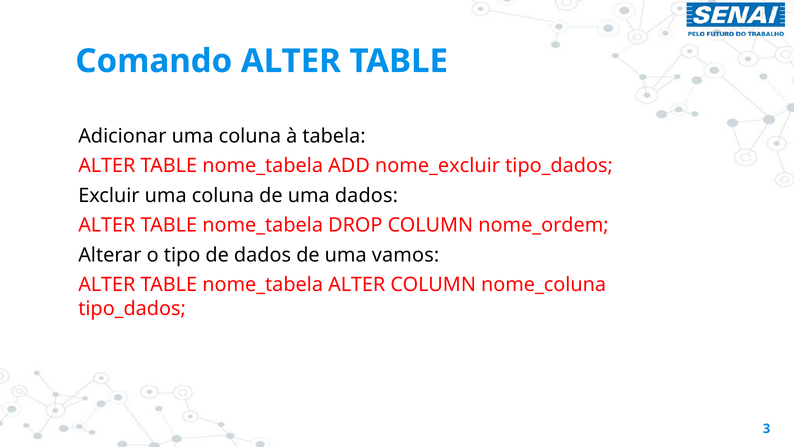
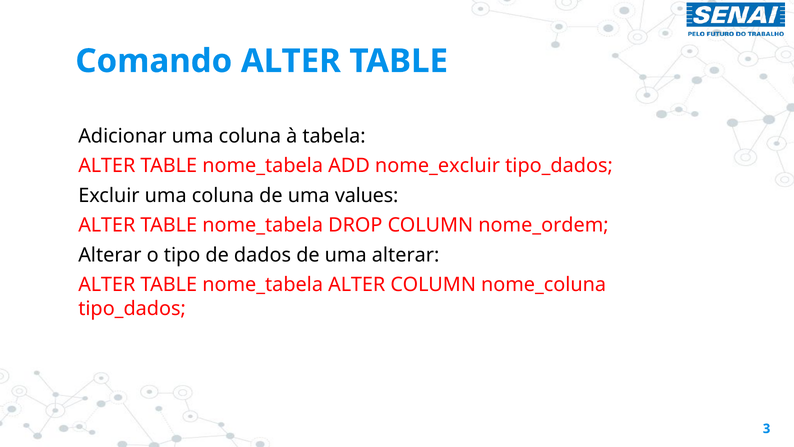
uma dados: dados -> values (367, 195)
uma vamos: vamos -> alterar (406, 255)
